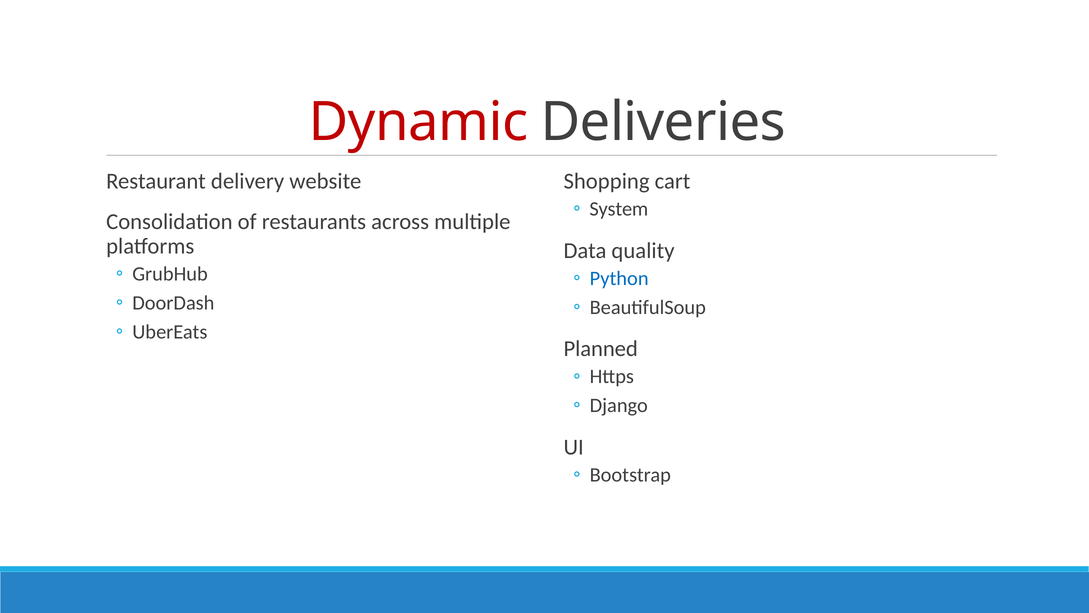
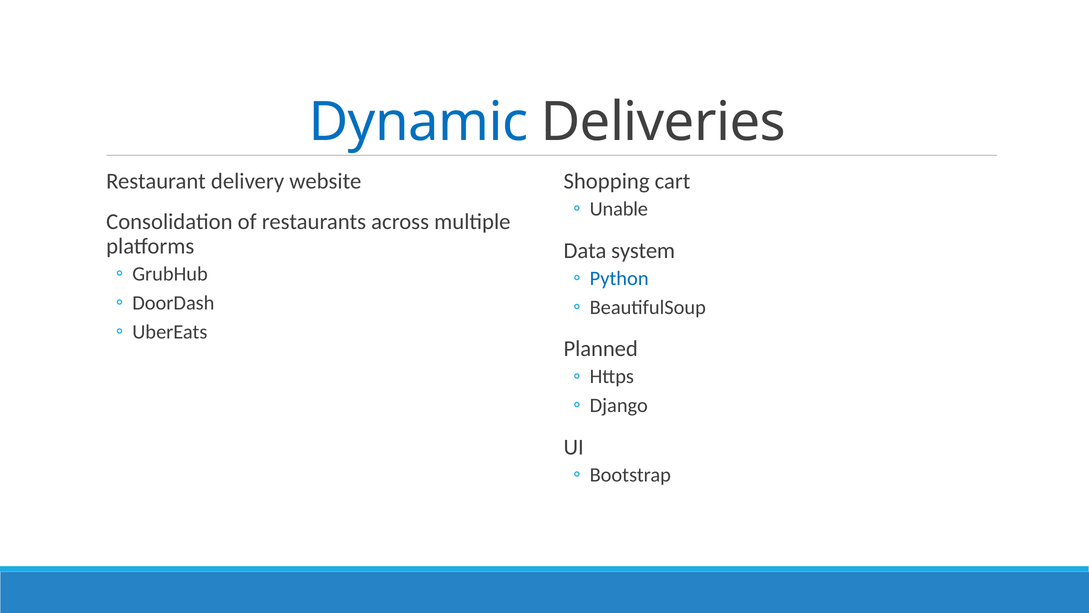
Dynamic colour: red -> blue (418, 122)
System: System -> Unable (619, 209)
quality: quality -> system (643, 250)
